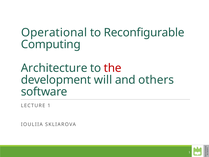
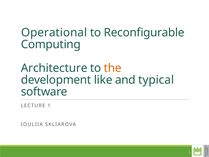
the colour: red -> orange (113, 68)
will: will -> like (103, 80)
others: others -> typical (156, 80)
